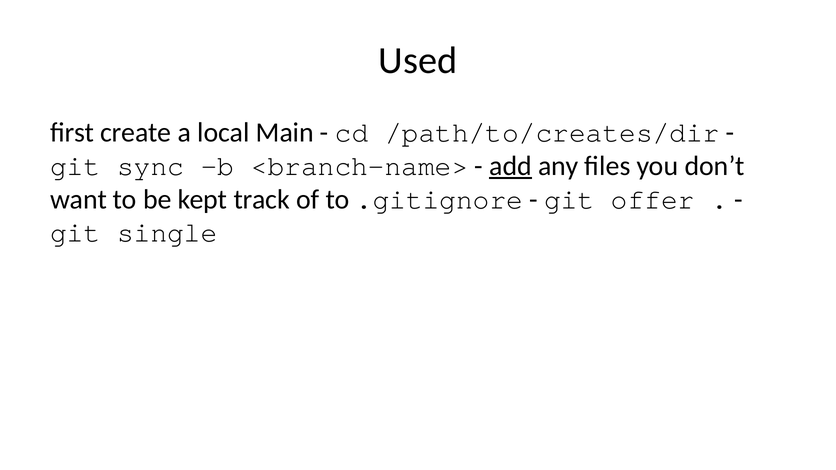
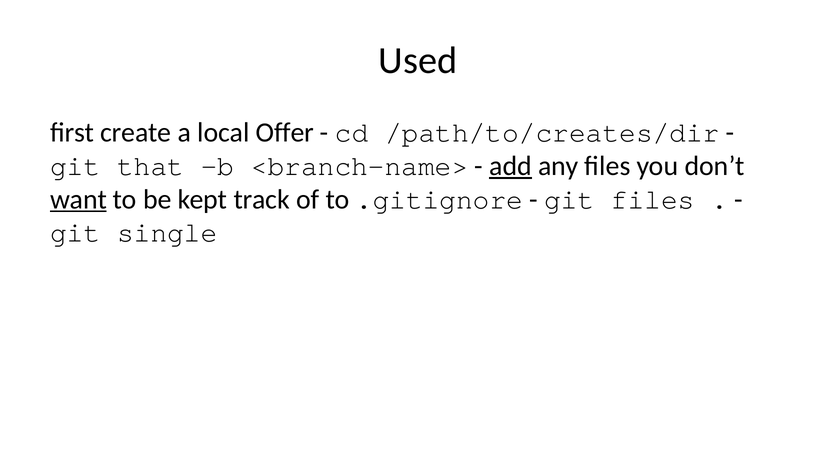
Main: Main -> Offer (285, 133)
sync: sync -> that (151, 166)
want underline: none -> present (79, 199)
git offer: offer -> files (653, 199)
